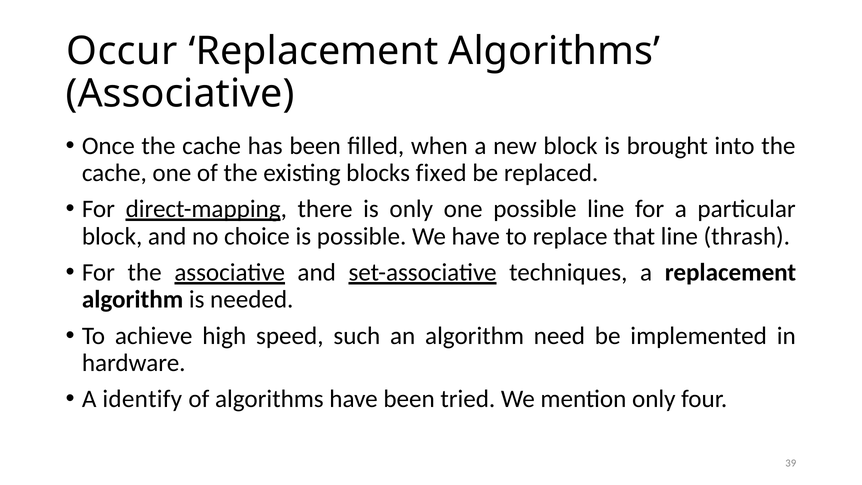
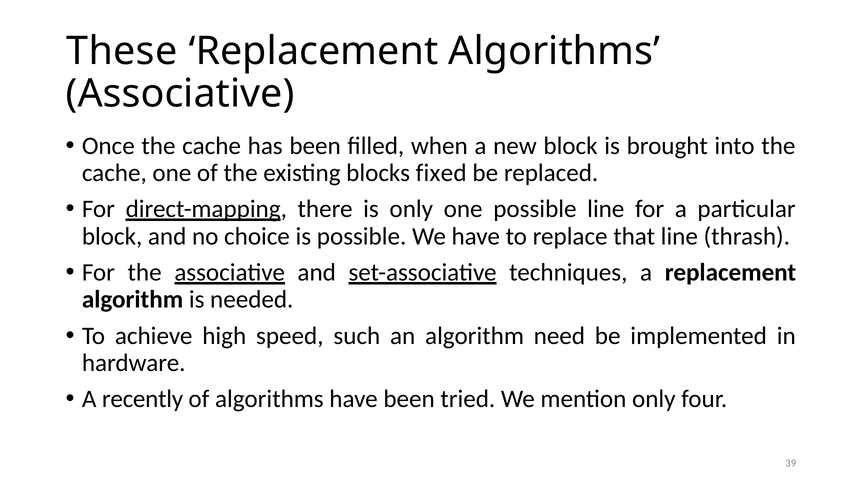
Occur: Occur -> These (122, 51)
identify: identify -> recently (143, 399)
